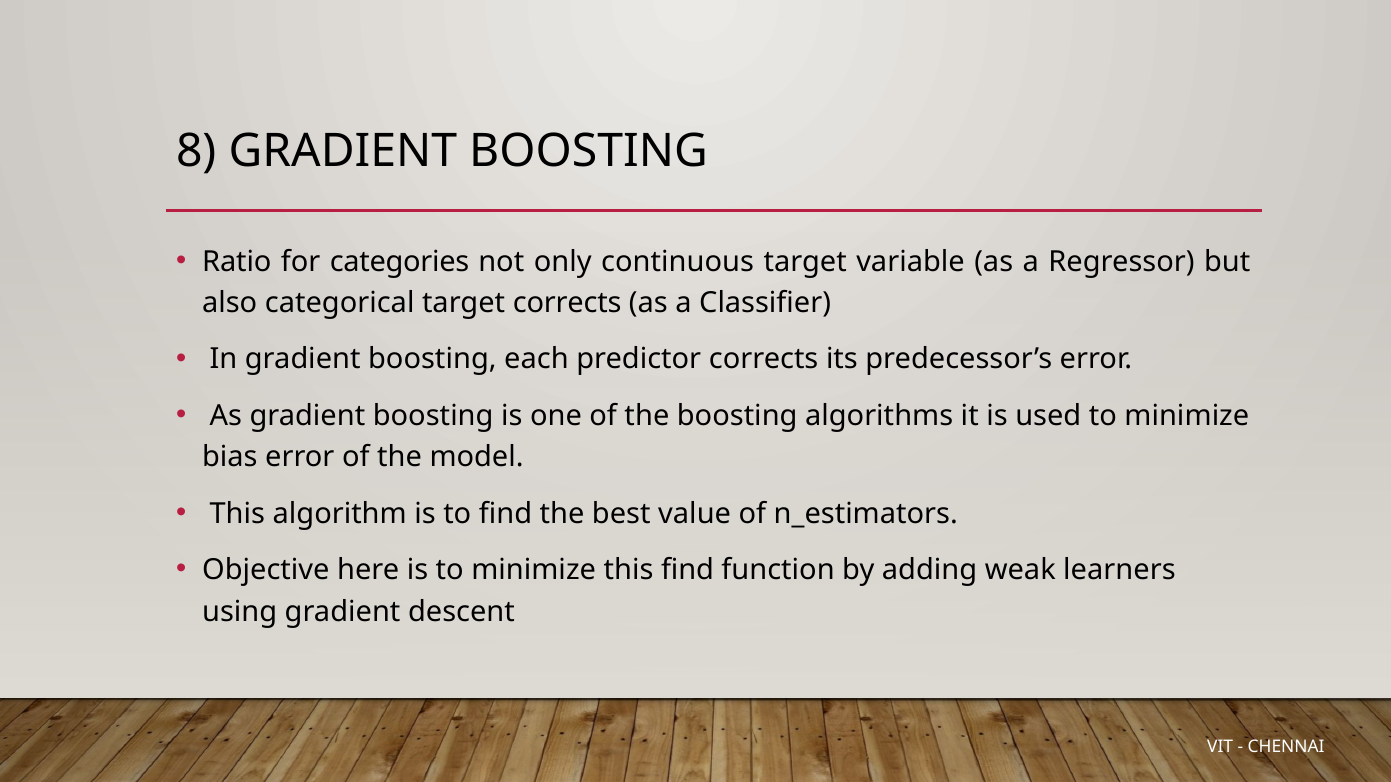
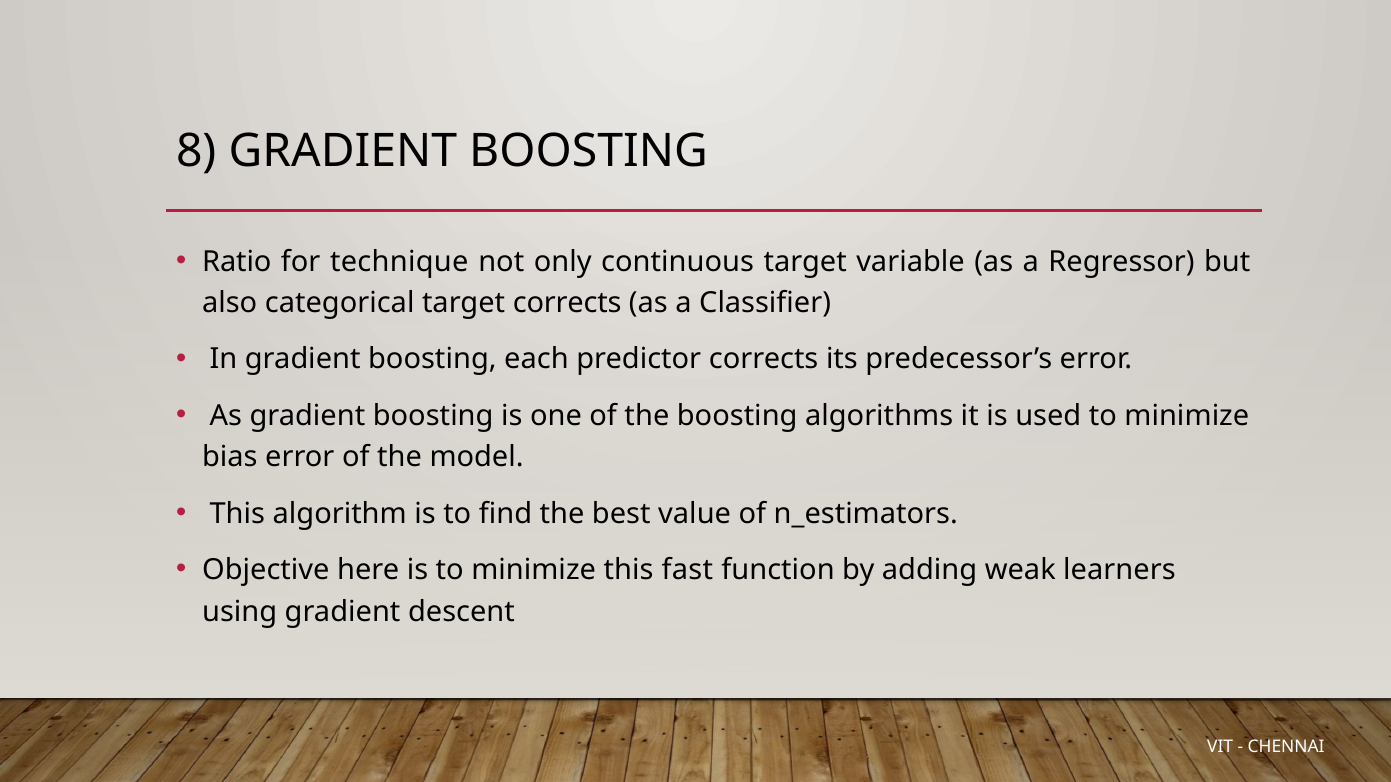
categories: categories -> technique (399, 262)
this find: find -> fast (687, 570)
